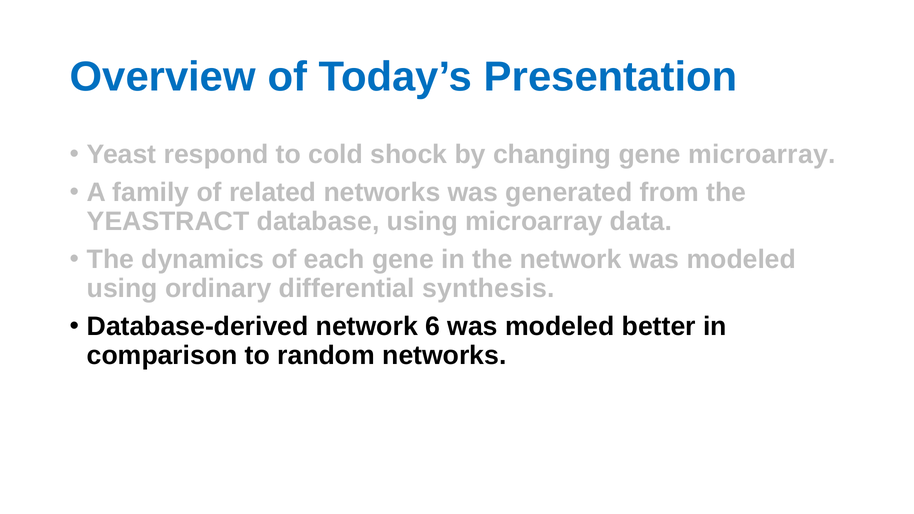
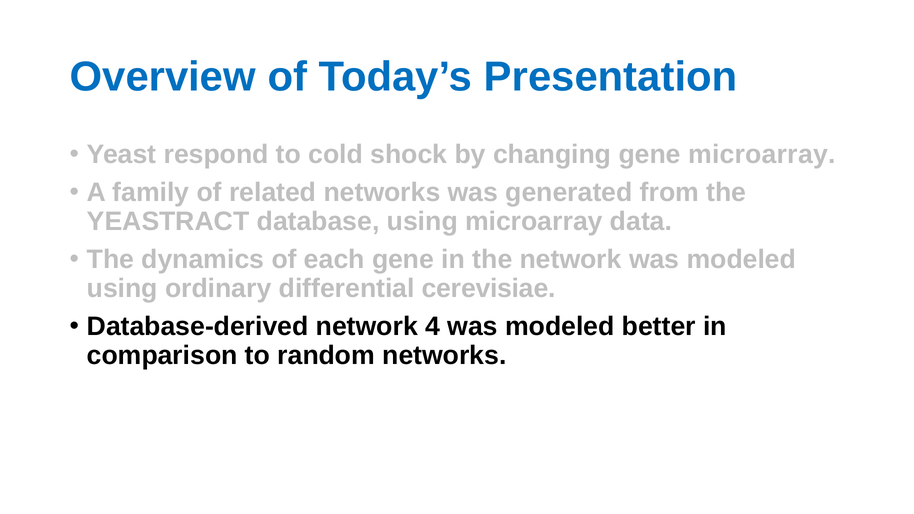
synthesis: synthesis -> cerevisiae (489, 289)
6: 6 -> 4 (433, 327)
